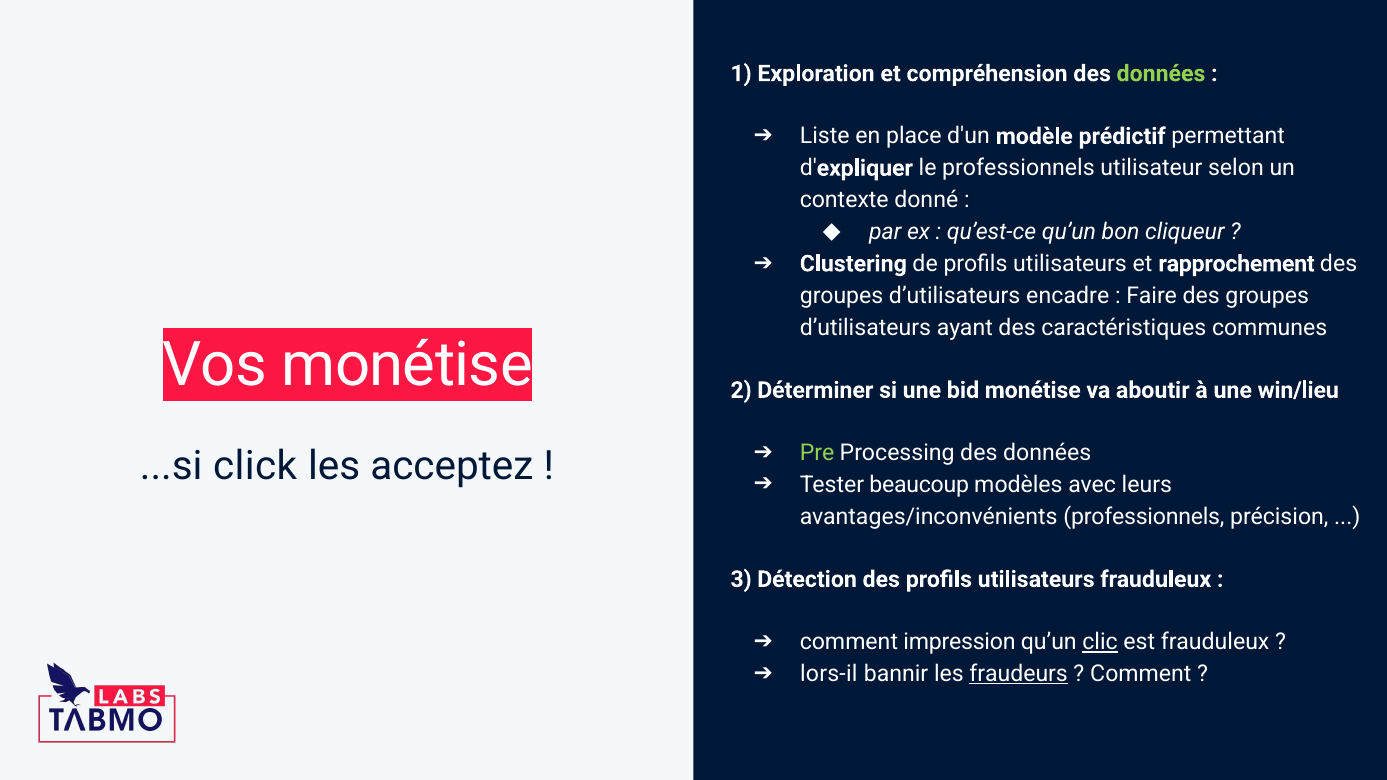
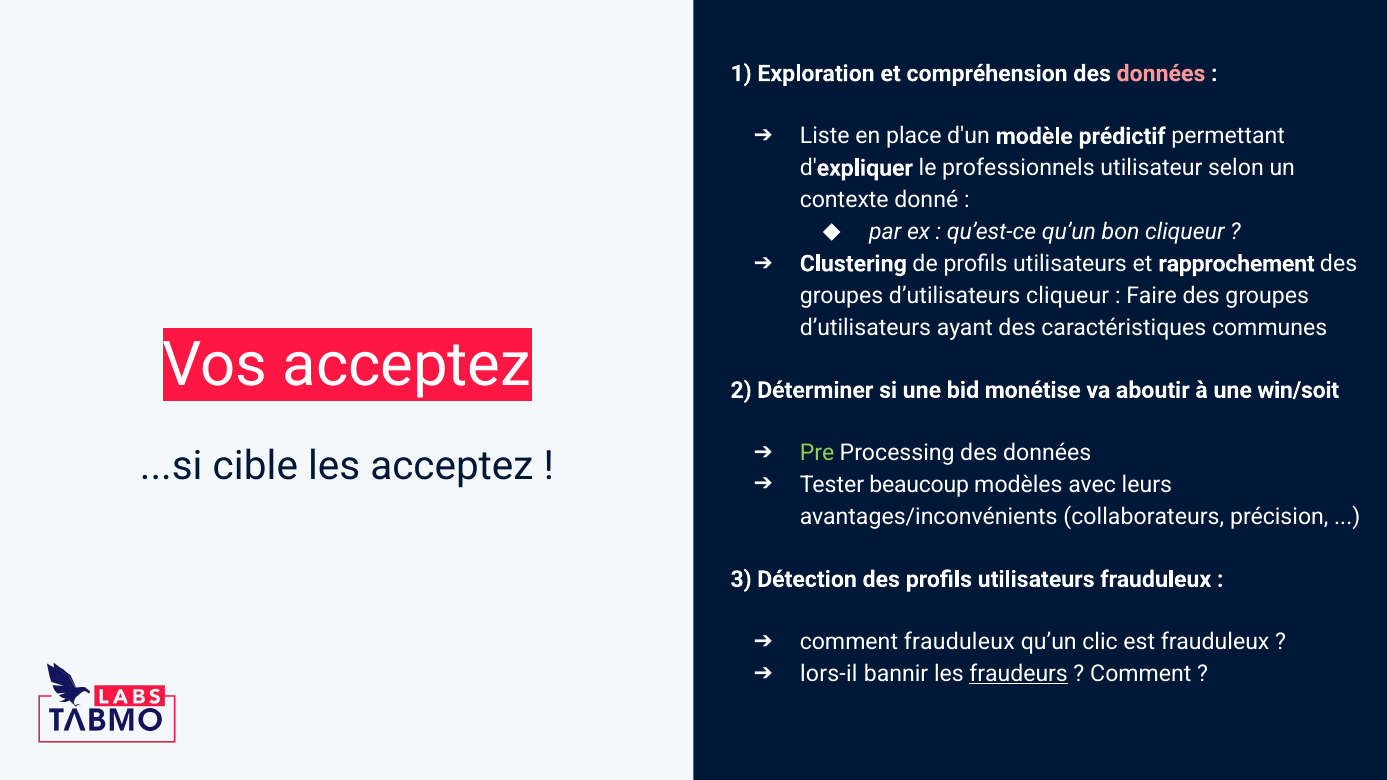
données colour: light green -> pink (1161, 74)
d’utilisateurs encadre: encadre -> cliqueur (1068, 296)
Vos monétise: monétise -> acceptez (407, 365)
win/lieu: win/lieu -> win/soit (1298, 390)
click: click -> cible (255, 466)
avantages/inconvénients professionnels: professionnels -> collaborateurs (1144, 517)
comment impression: impression -> frauduleux (959, 642)
clic underline: present -> none (1100, 642)
